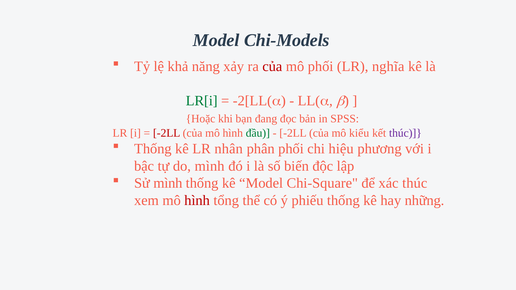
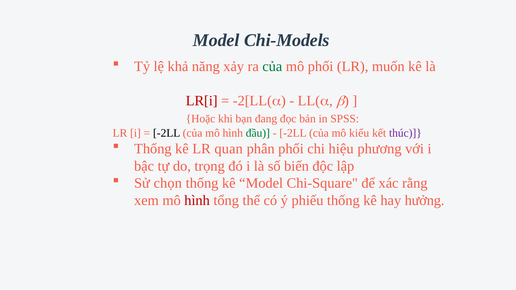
của colour: red -> green (272, 66)
nghĩa: nghĩa -> muốn (388, 66)
LR[i colour: green -> red (202, 101)
-2LL colour: red -> black (167, 133)
nhân: nhân -> quan (229, 149)
do mình: mình -> trọng (210, 166)
Sử mình: mình -> chọn (168, 183)
xác thúc: thúc -> rằng (415, 183)
những: những -> hưởng (425, 201)
